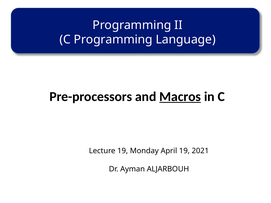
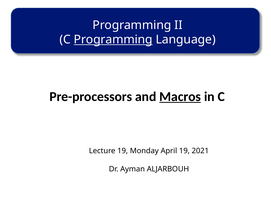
Programming underline: none -> present (113, 40)
